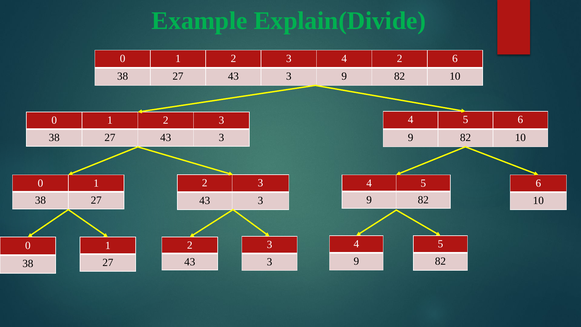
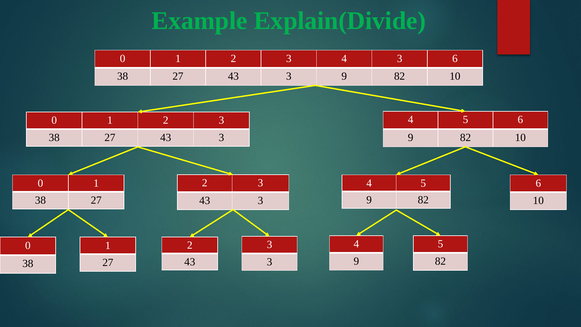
4 2: 2 -> 3 (400, 58)
